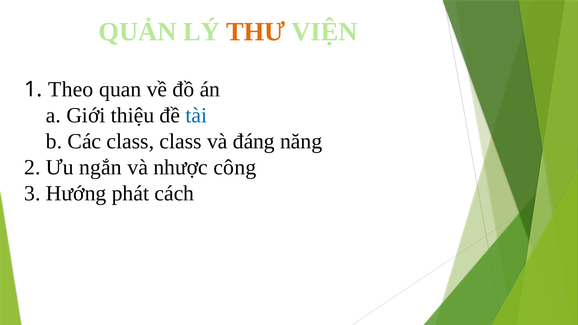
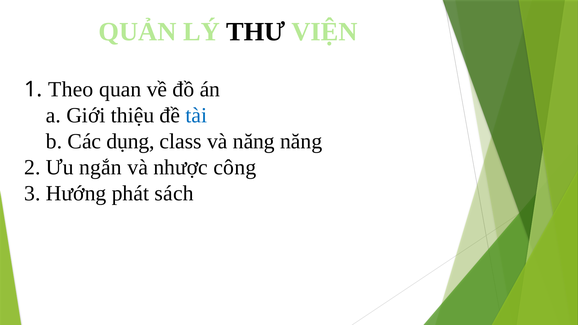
THƯ colour: orange -> black (256, 32)
Các class: class -> dụng (131, 142)
và đáng: đáng -> năng (254, 142)
cách: cách -> sách (174, 194)
